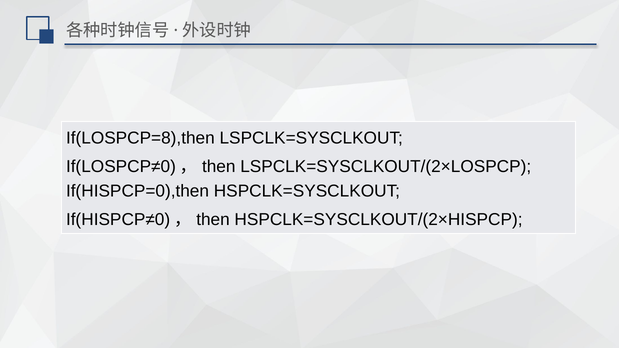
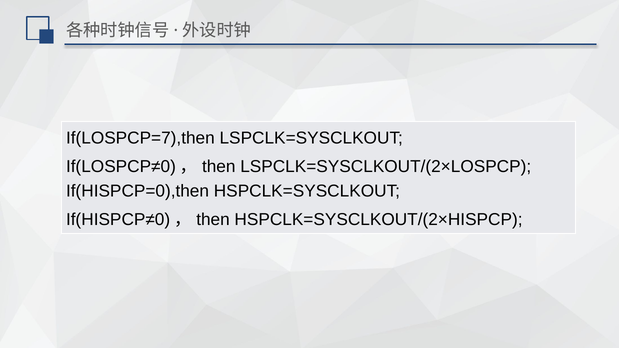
If(LOSPCP=8),then: If(LOSPCP=8),then -> If(LOSPCP=7),then (140, 138)
